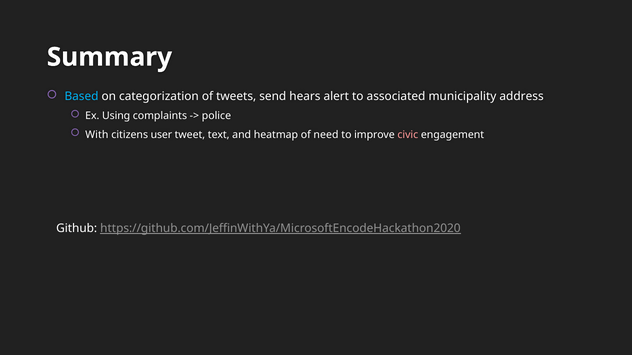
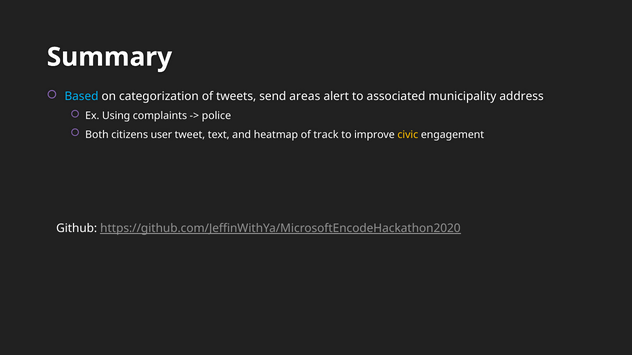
hears: hears -> areas (305, 97)
With: With -> Both (97, 135)
need: need -> track (326, 135)
civic colour: pink -> yellow (408, 135)
